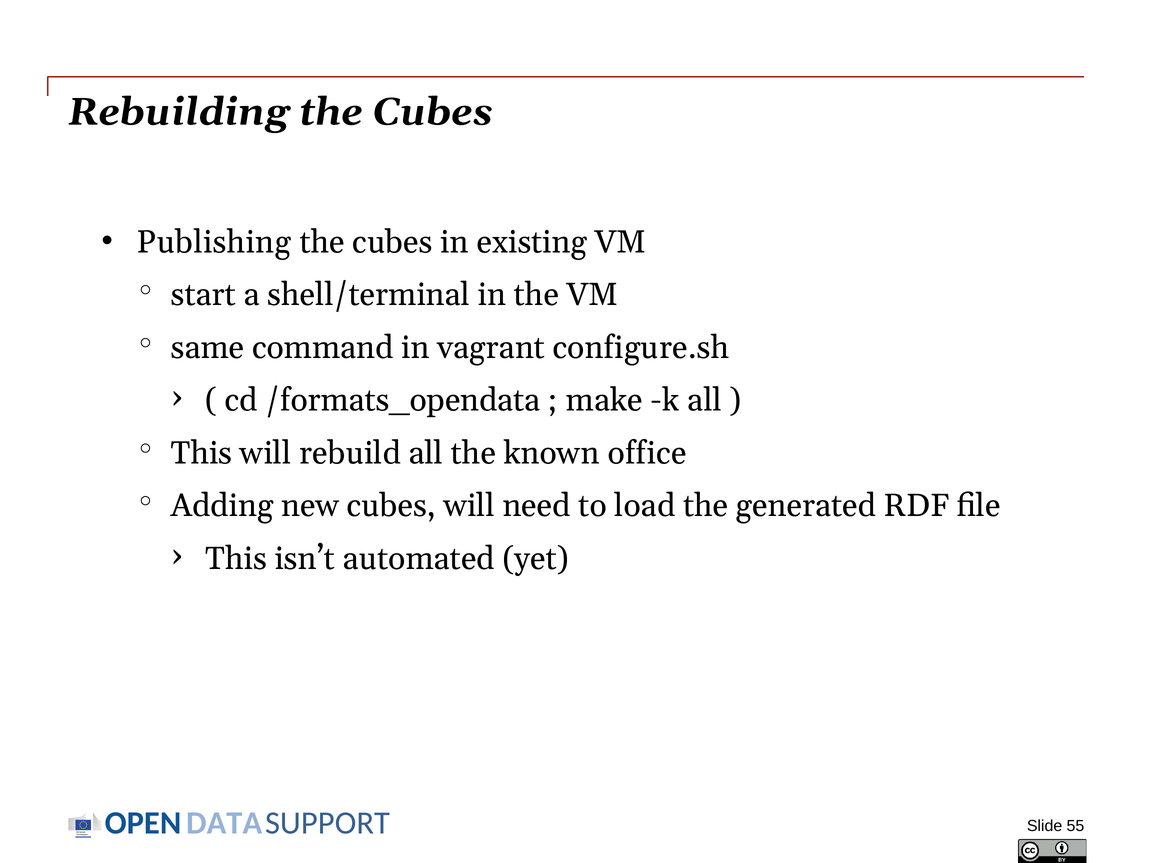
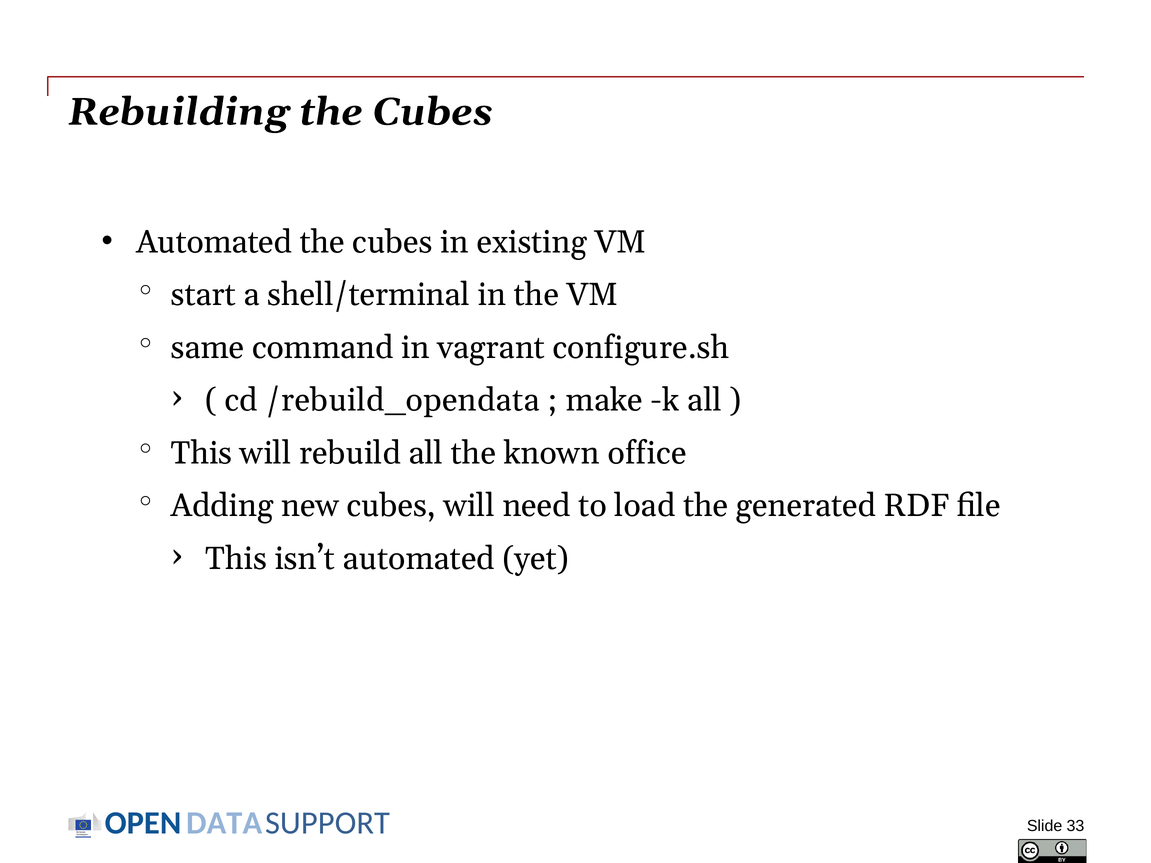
Publishing: Publishing -> Automated (214, 242)
/formats_opendata: /formats_opendata -> /rebuild_opendata (403, 400)
55: 55 -> 33 (1076, 826)
